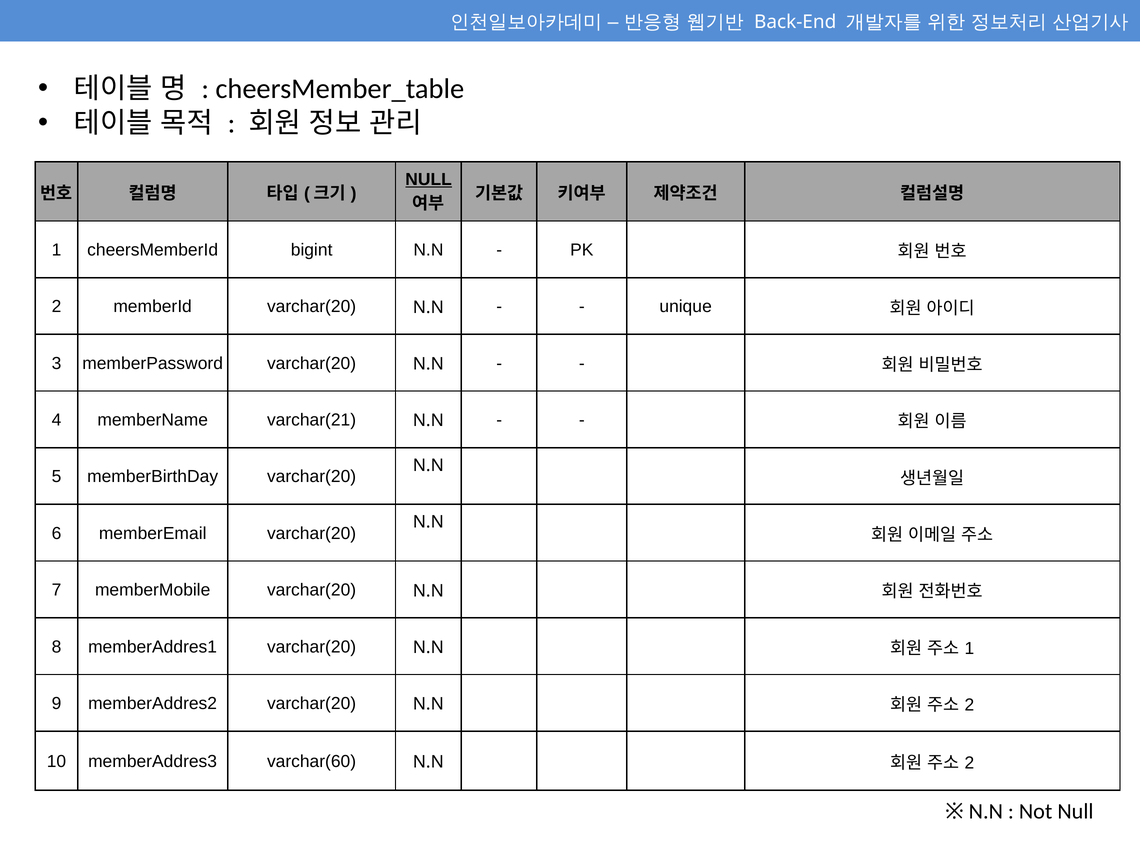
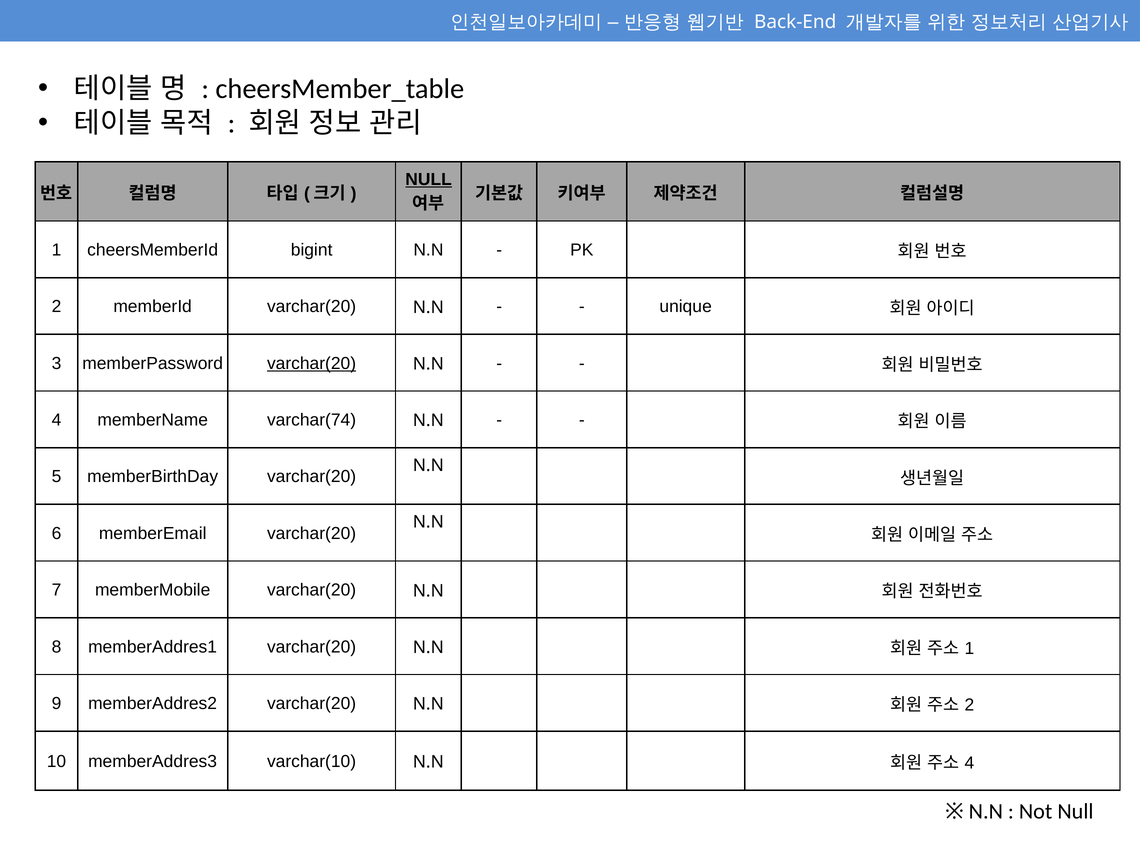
varchar(20 underline: none -> present (312, 363)
varchar(21: varchar(21 -> varchar(74 (312, 420)
varchar(60: varchar(60 -> varchar(10 (312, 761)
2: 2 -> 4 (969, 763)
